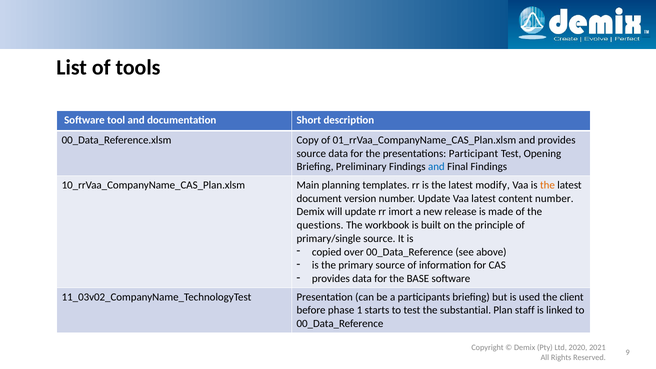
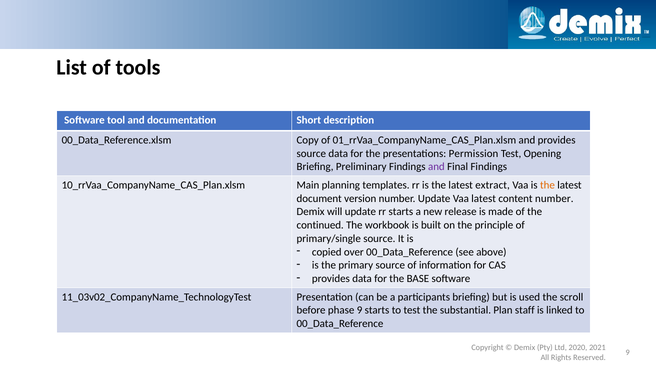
Participant: Participant -> Permission (474, 153)
and colour: blue -> purple (436, 167)
modify: modify -> extract (493, 185)
rr imort: imort -> starts (401, 212)
questions: questions -> continued (320, 225)
client: client -> scroll (572, 297)
phase 1: 1 -> 9 (360, 310)
